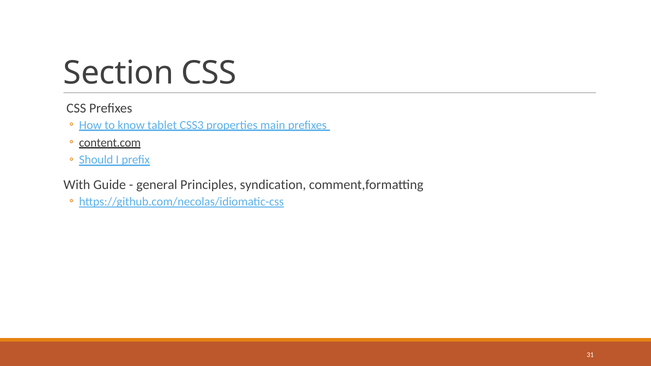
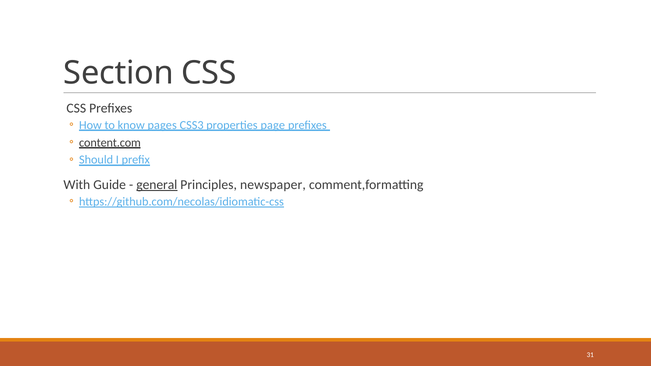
tablet: tablet -> pages (162, 125)
main: main -> page (273, 125)
general underline: none -> present (157, 185)
syndication: syndication -> newspaper (273, 185)
